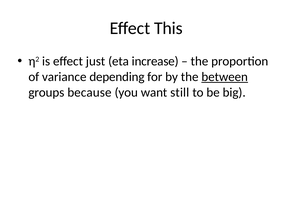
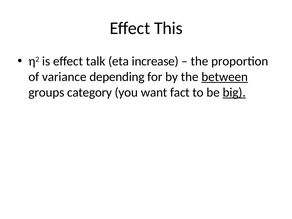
just: just -> talk (96, 61)
because: because -> category (90, 92)
still: still -> fact (180, 92)
big underline: none -> present (234, 92)
